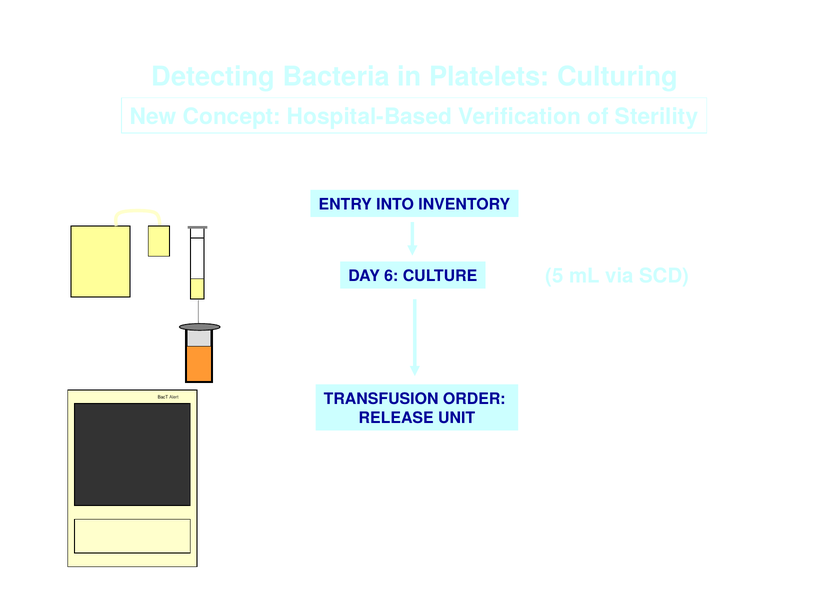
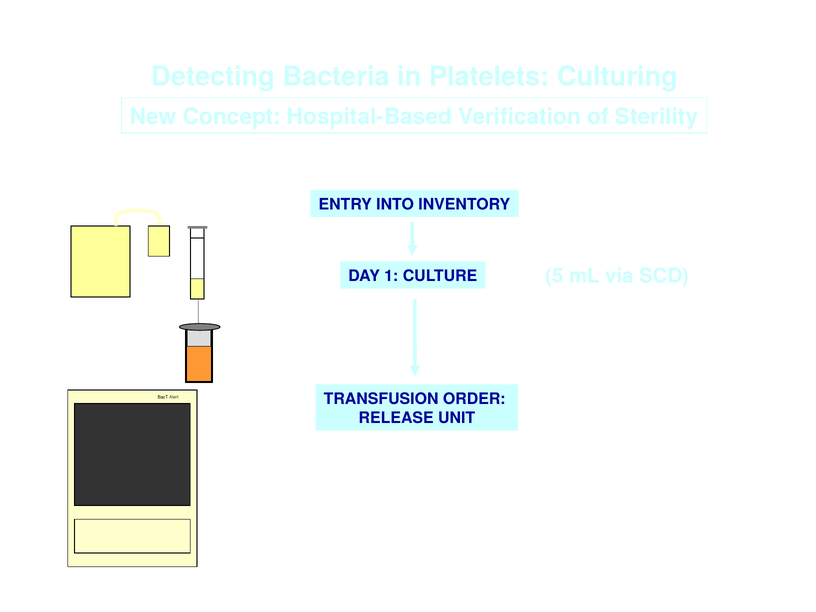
6: 6 -> 1 (391, 276)
